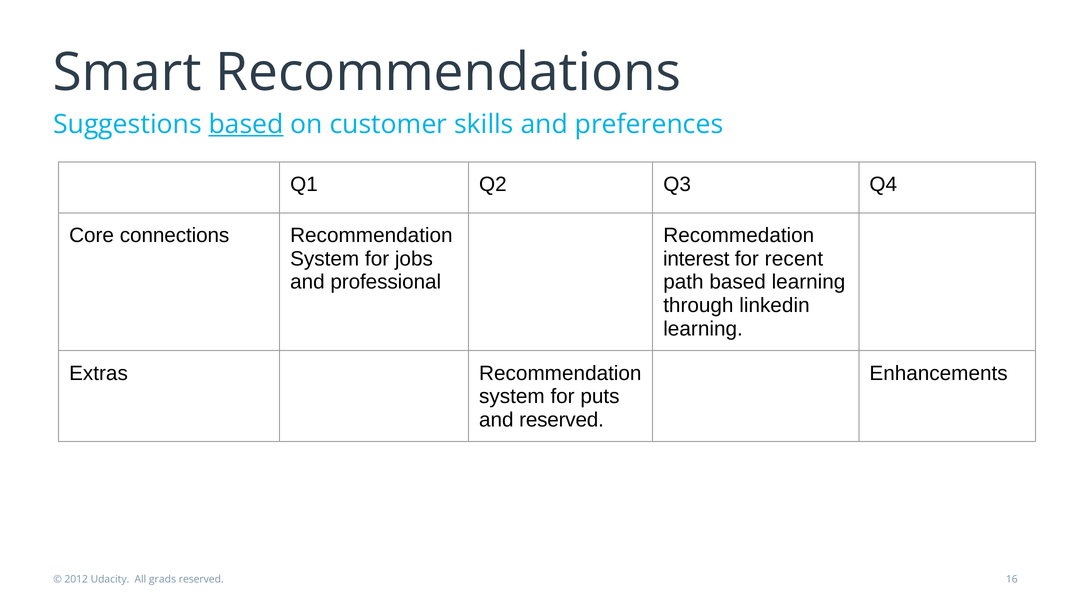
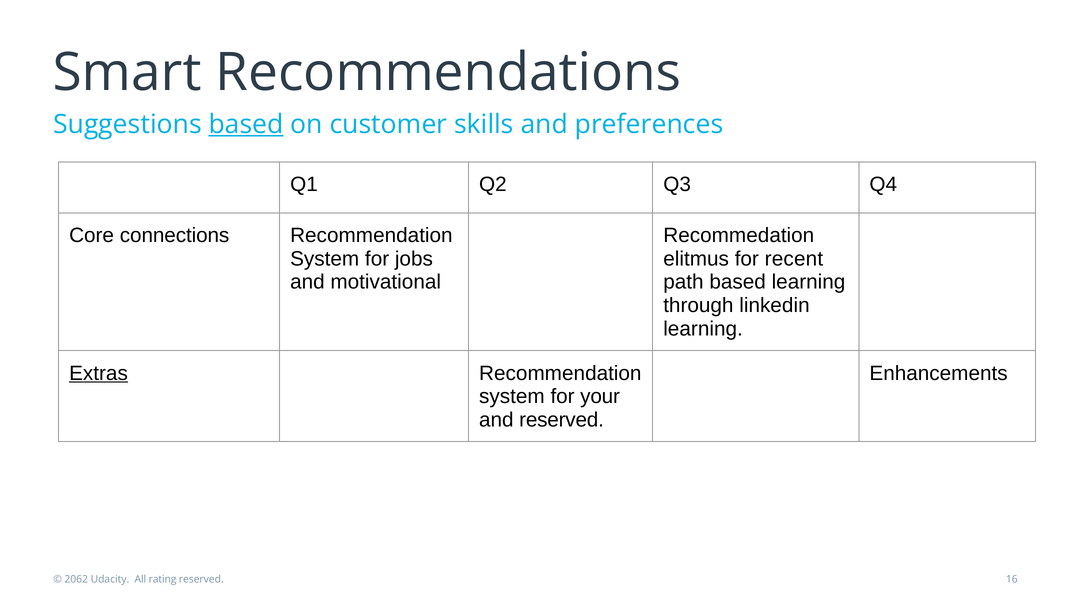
interest: interest -> elitmus (696, 259)
professional: professional -> motivational (386, 282)
Extras underline: none -> present (99, 373)
puts: puts -> your (600, 397)
2012: 2012 -> 2062 (76, 579)
grads: grads -> rating (163, 579)
